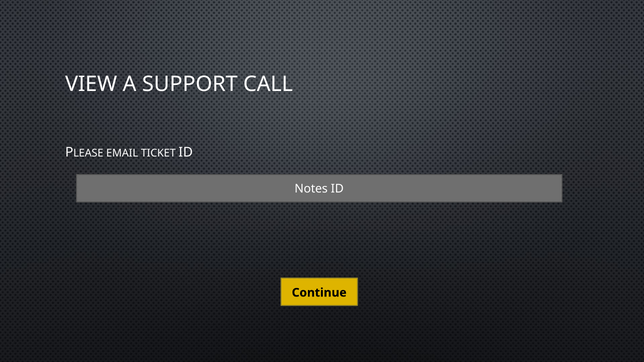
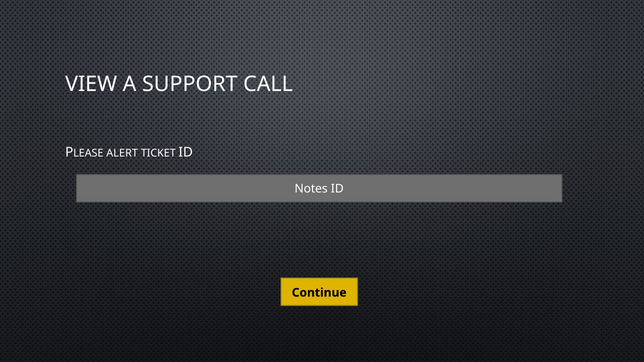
EMAIL: EMAIL -> ALERT (122, 153)
